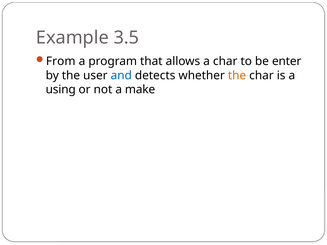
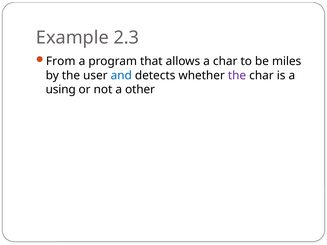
3.5: 3.5 -> 2.3 (126, 38)
enter: enter -> miles (287, 61)
the colour: orange -> purple (237, 75)
make: make -> other (140, 90)
